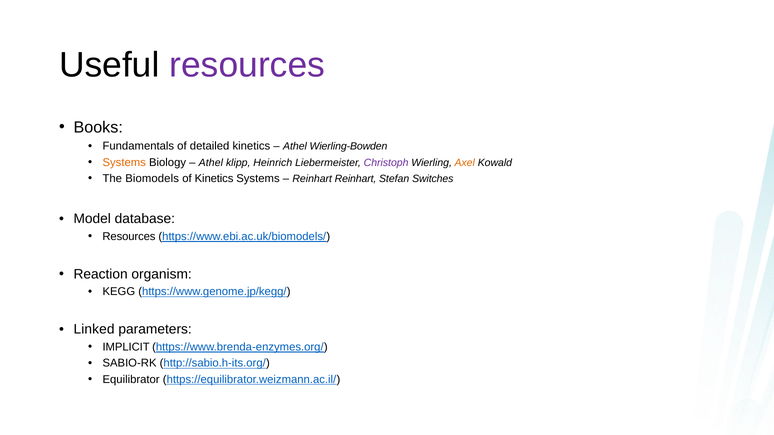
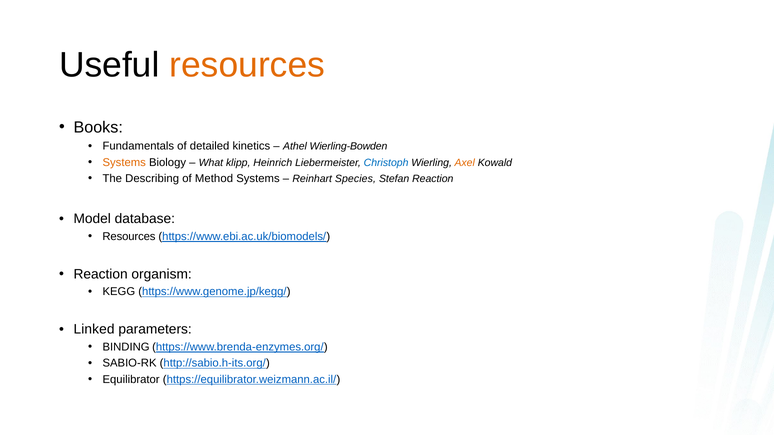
resources colour: purple -> orange (247, 65)
Athel: Athel -> What (211, 163)
Christoph colour: purple -> blue (386, 163)
Biomodels: Biomodels -> Describing (152, 179)
of Kinetics: Kinetics -> Method (214, 179)
Reinhart Reinhart: Reinhart -> Species (355, 179)
Stefan Switches: Switches -> Reaction (433, 179)
IMPLICIT: IMPLICIT -> BINDING (126, 347)
